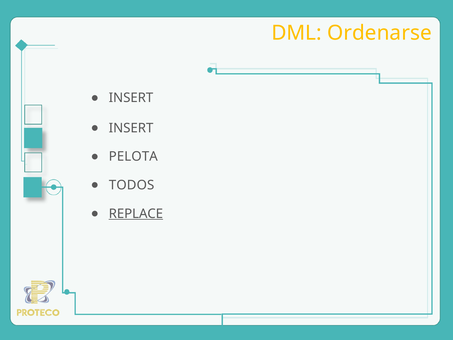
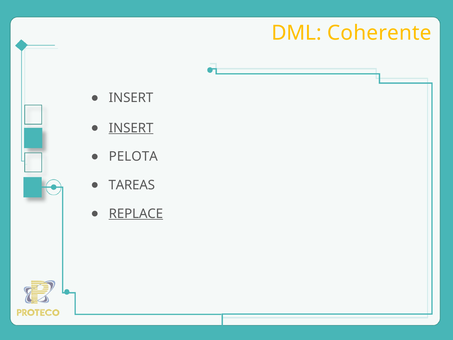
Ordenarse: Ordenarse -> Coherente (379, 33)
INSERT underline: none -> present (131, 128)
TODOS: TODOS -> TAREAS (132, 185)
